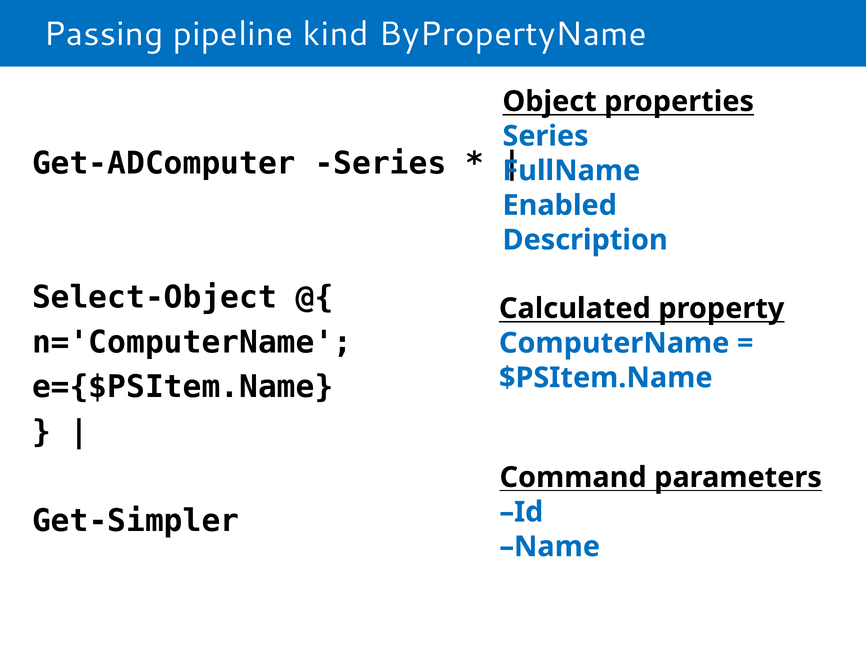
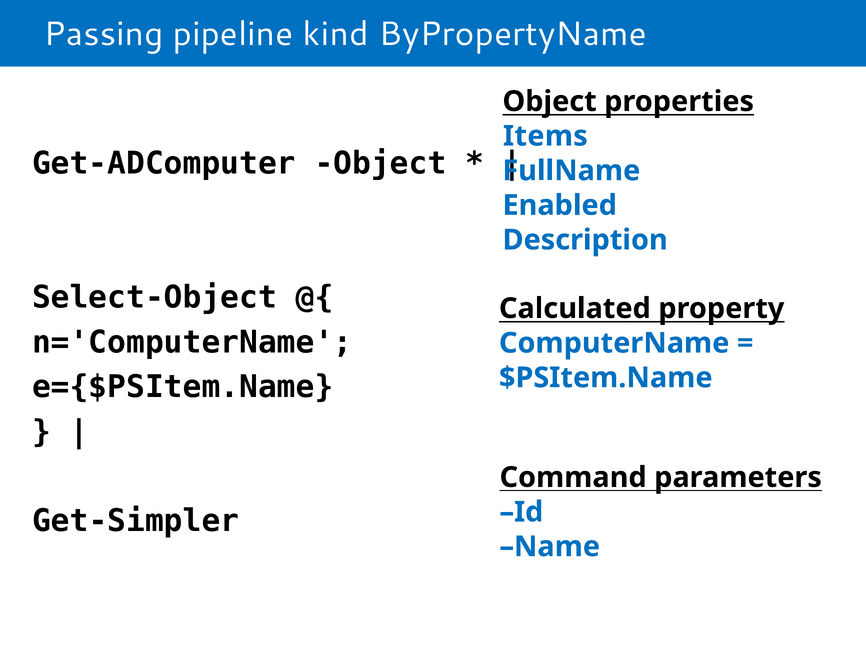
Series: Series -> Items (545, 136)
Get-ADComputer Series: Series -> Object (380, 164)
